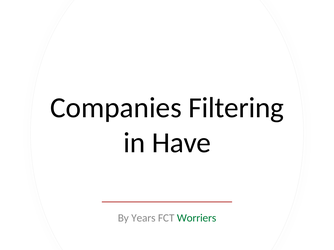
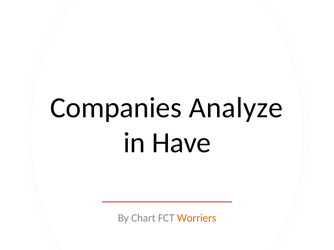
Filtering: Filtering -> Analyze (236, 108)
Years: Years -> Chart (143, 219)
Worriers colour: green -> orange (197, 219)
